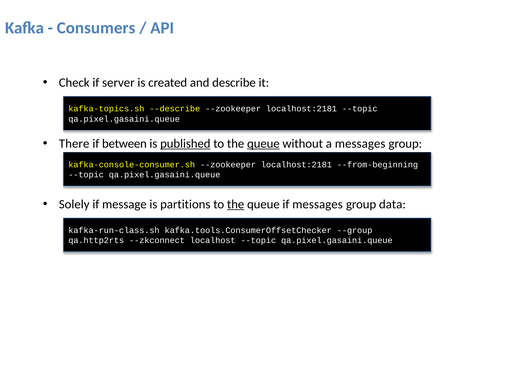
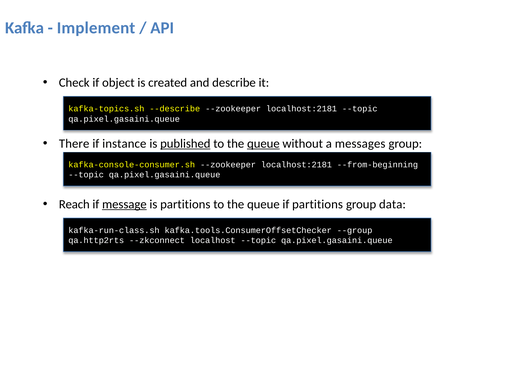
Consumers: Consumers -> Implement (96, 28)
server: server -> object (118, 83)
between: between -> instance (124, 144)
Solely: Solely -> Reach (74, 204)
message underline: none -> present (124, 204)
the underline: present -> none (236, 204)
if messages: messages -> partitions (318, 204)
